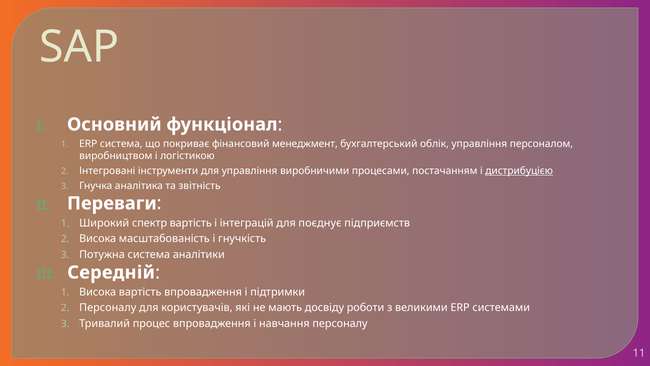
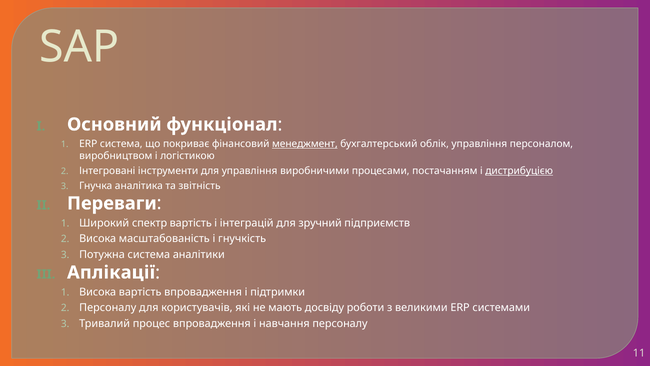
менеджмент underline: none -> present (305, 144)
поєднує: поєднує -> зручний (320, 223)
Середній: Середній -> Аплікації (111, 272)
